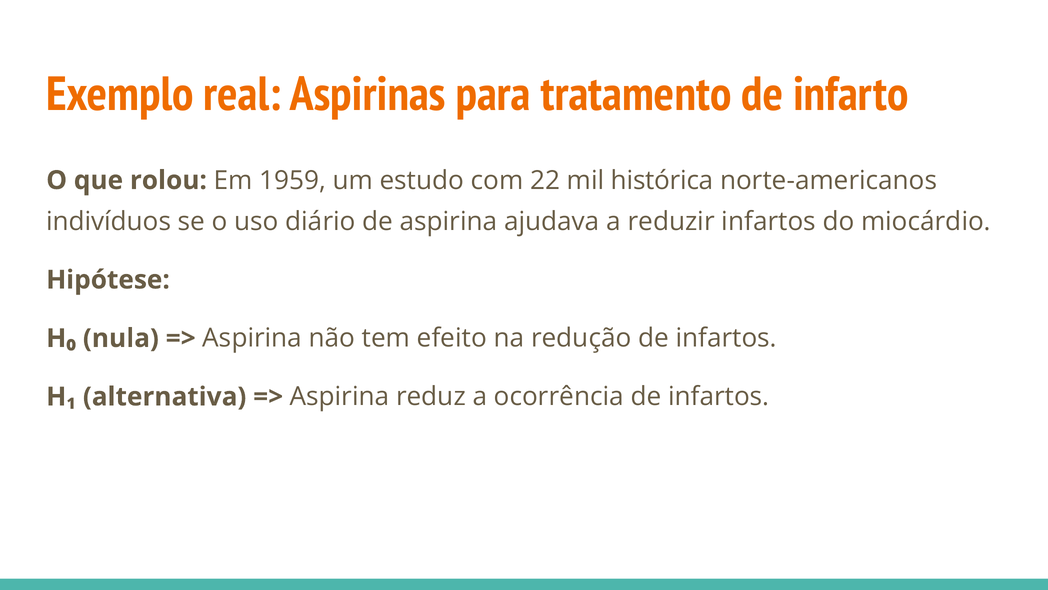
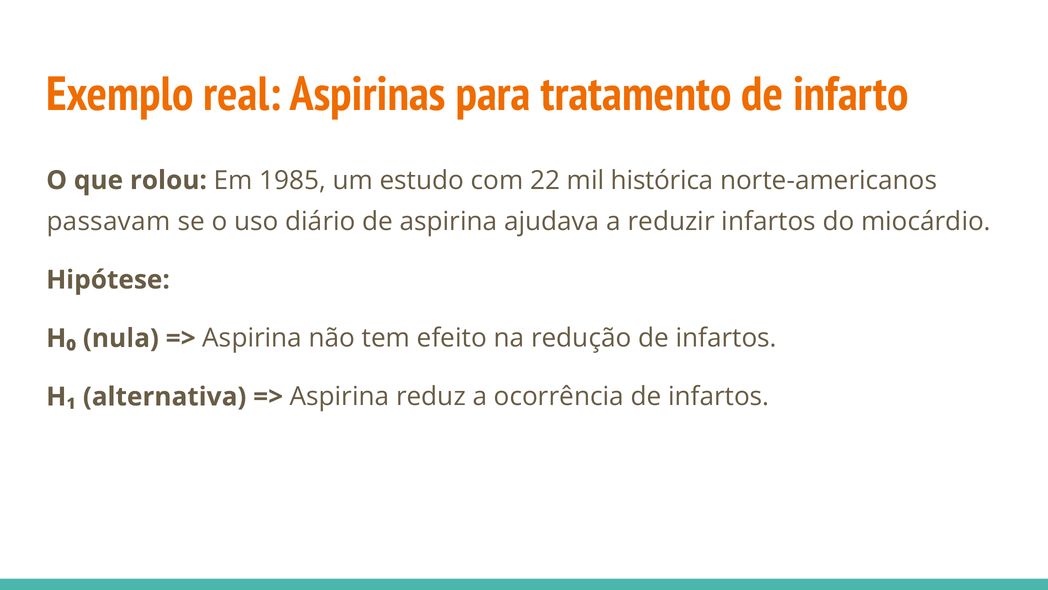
1959: 1959 -> 1985 (293, 180)
indivíduos: indivíduos -> passavam (108, 221)
